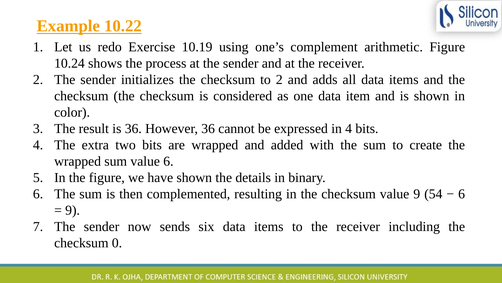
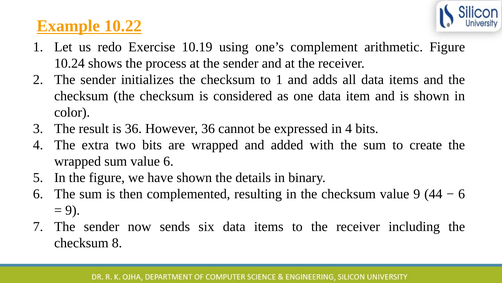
to 2: 2 -> 1 (279, 79)
54: 54 -> 44 (433, 194)
0: 0 -> 8 (117, 242)
